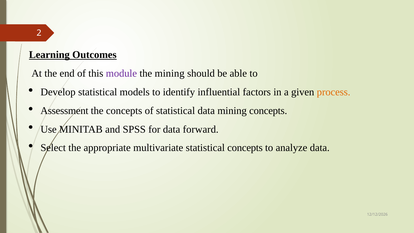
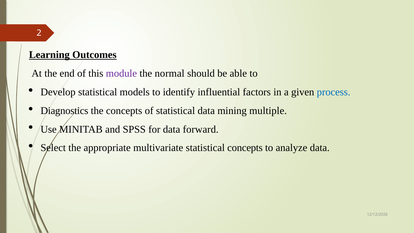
the mining: mining -> normal (170, 73)
process colour: orange -> blue (334, 92)
Assessment: Assessment -> Diagnostics (64, 111)
mining concepts: concepts -> multiple (268, 111)
